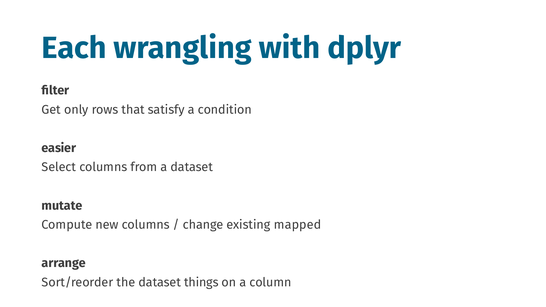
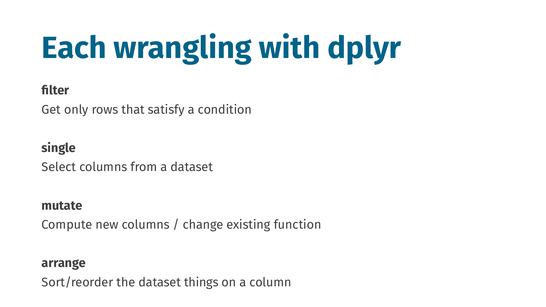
easier: easier -> single (59, 148)
mapped: mapped -> function (298, 225)
